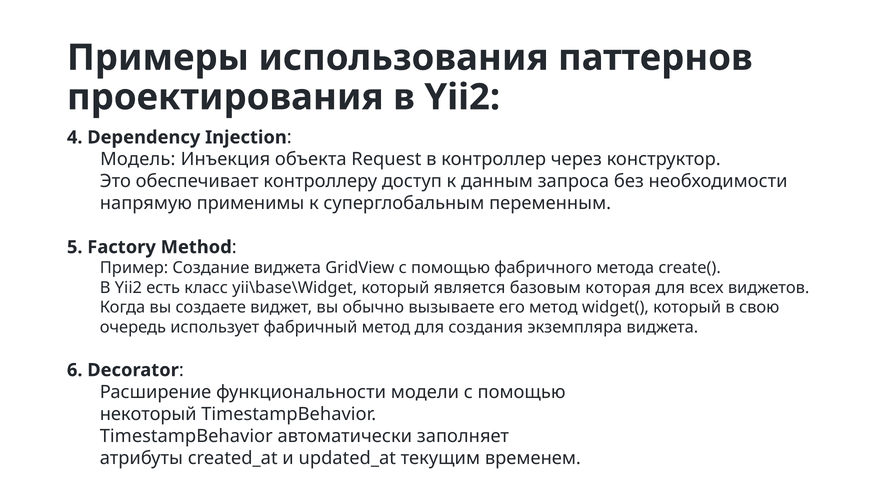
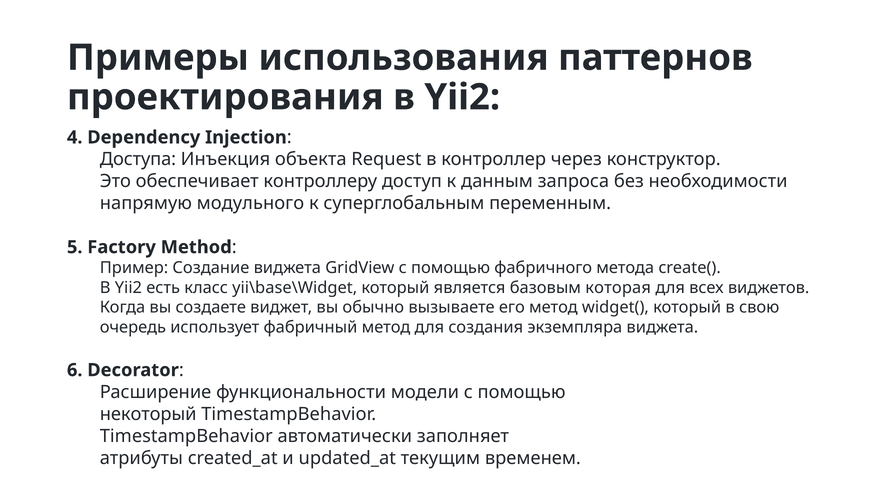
Модель: Модель -> Доступа (138, 159)
применимы: применимы -> модульного (250, 203)
